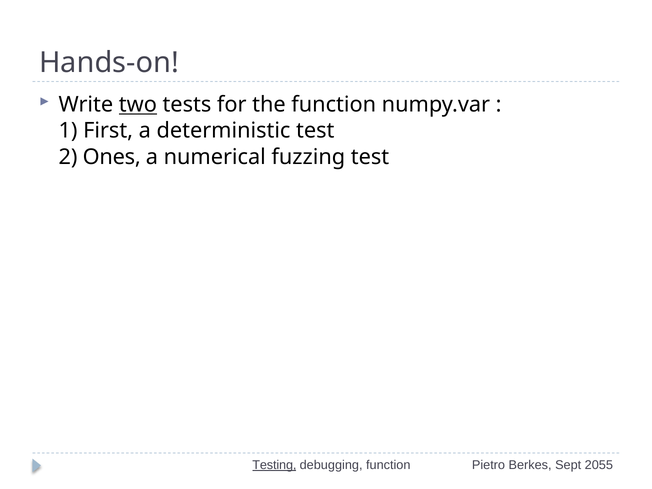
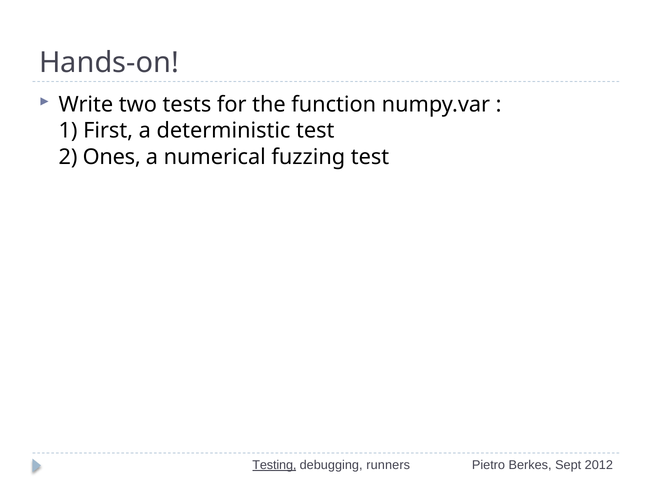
two underline: present -> none (138, 105)
debugging function: function -> runners (388, 465)
2055: 2055 -> 2012 (599, 465)
